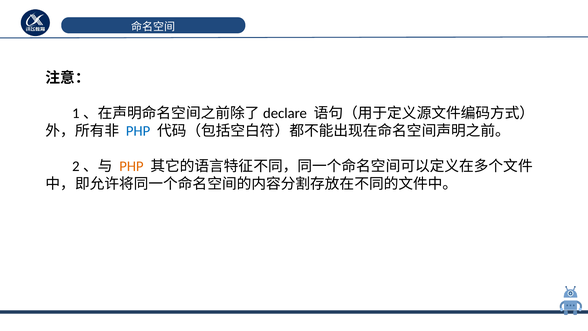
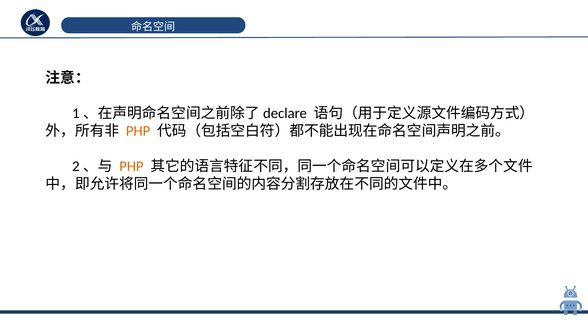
PHP colour: blue -> orange (138, 131)
